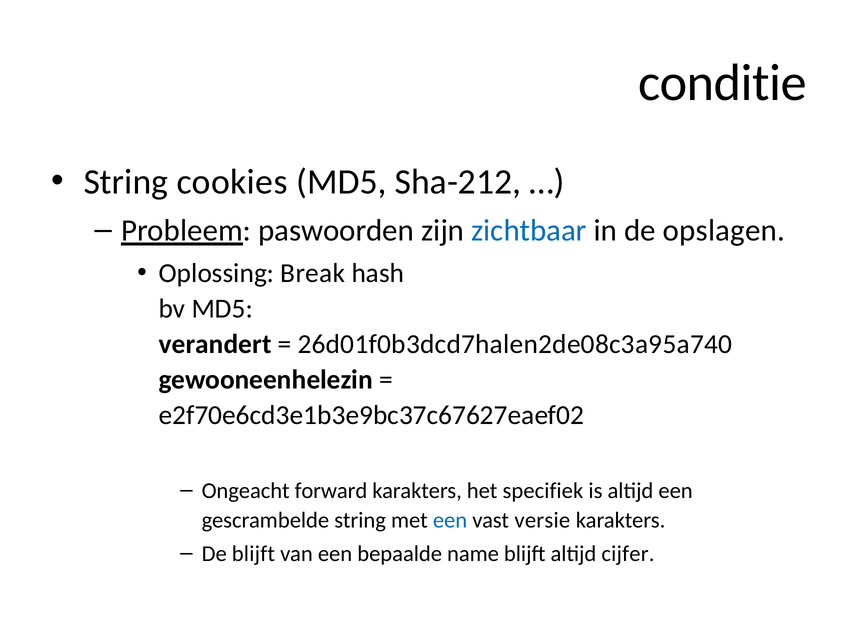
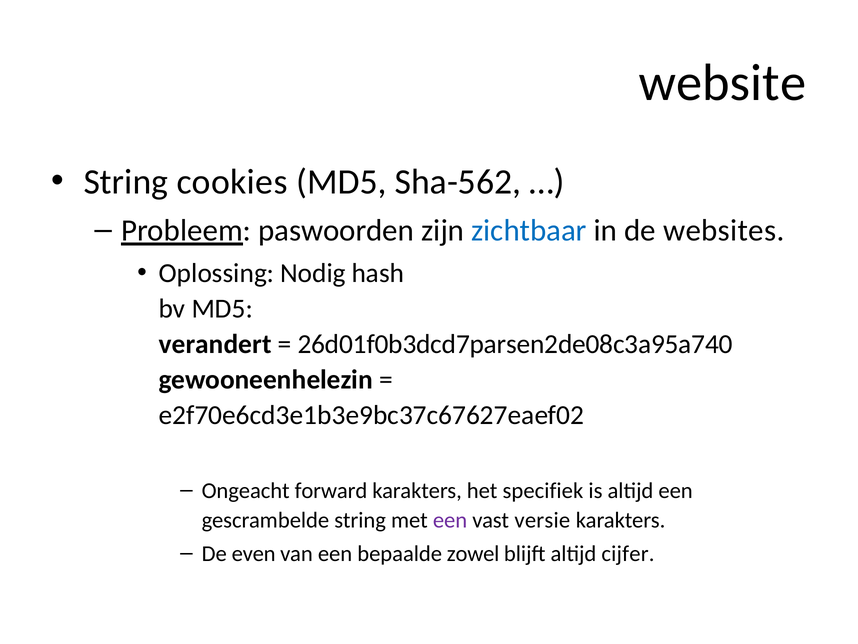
conditie: conditie -> website (722, 83)
Sha-212: Sha-212 -> Sha-562 (458, 182)
opslagen: opslagen -> websites (724, 230)
Break: Break -> Nodig (313, 273)
26d01f0b3dcd7halen2de08c3a95a740: 26d01f0b3dcd7halen2de08c3a95a740 -> 26d01f0b3dcd7parsen2de08c3a95a740 (515, 344)
een colour: blue -> purple (450, 520)
De blijft: blijft -> even (254, 553)
name: name -> zowel (473, 553)
